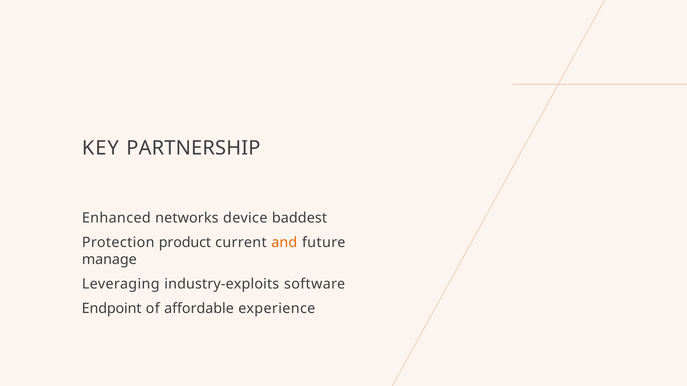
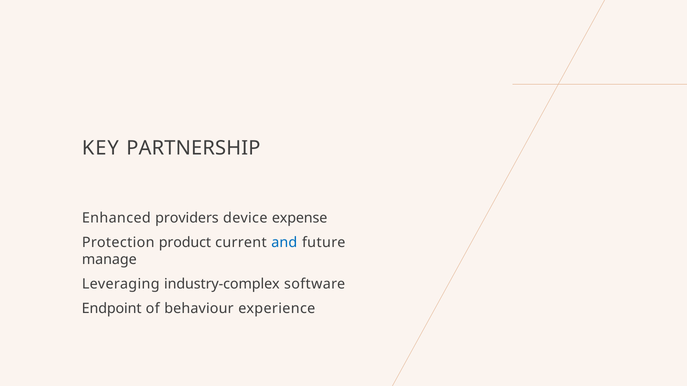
networks: networks -> providers (187, 218)
baddest: baddest -> expense (300, 218)
and colour: orange -> blue (284, 243)
industry-exploits: industry-exploits -> industry-complex (222, 284)
affordable: affordable -> behaviour (199, 309)
